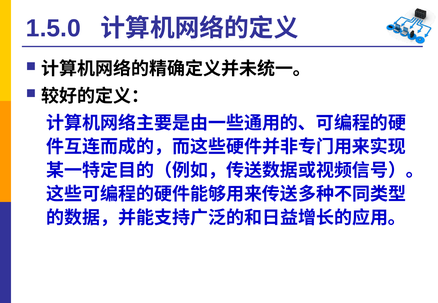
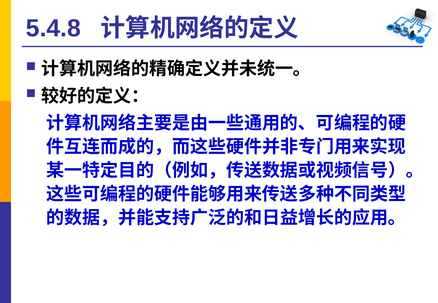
1.5.0: 1.5.0 -> 5.4.8 (53, 28)
